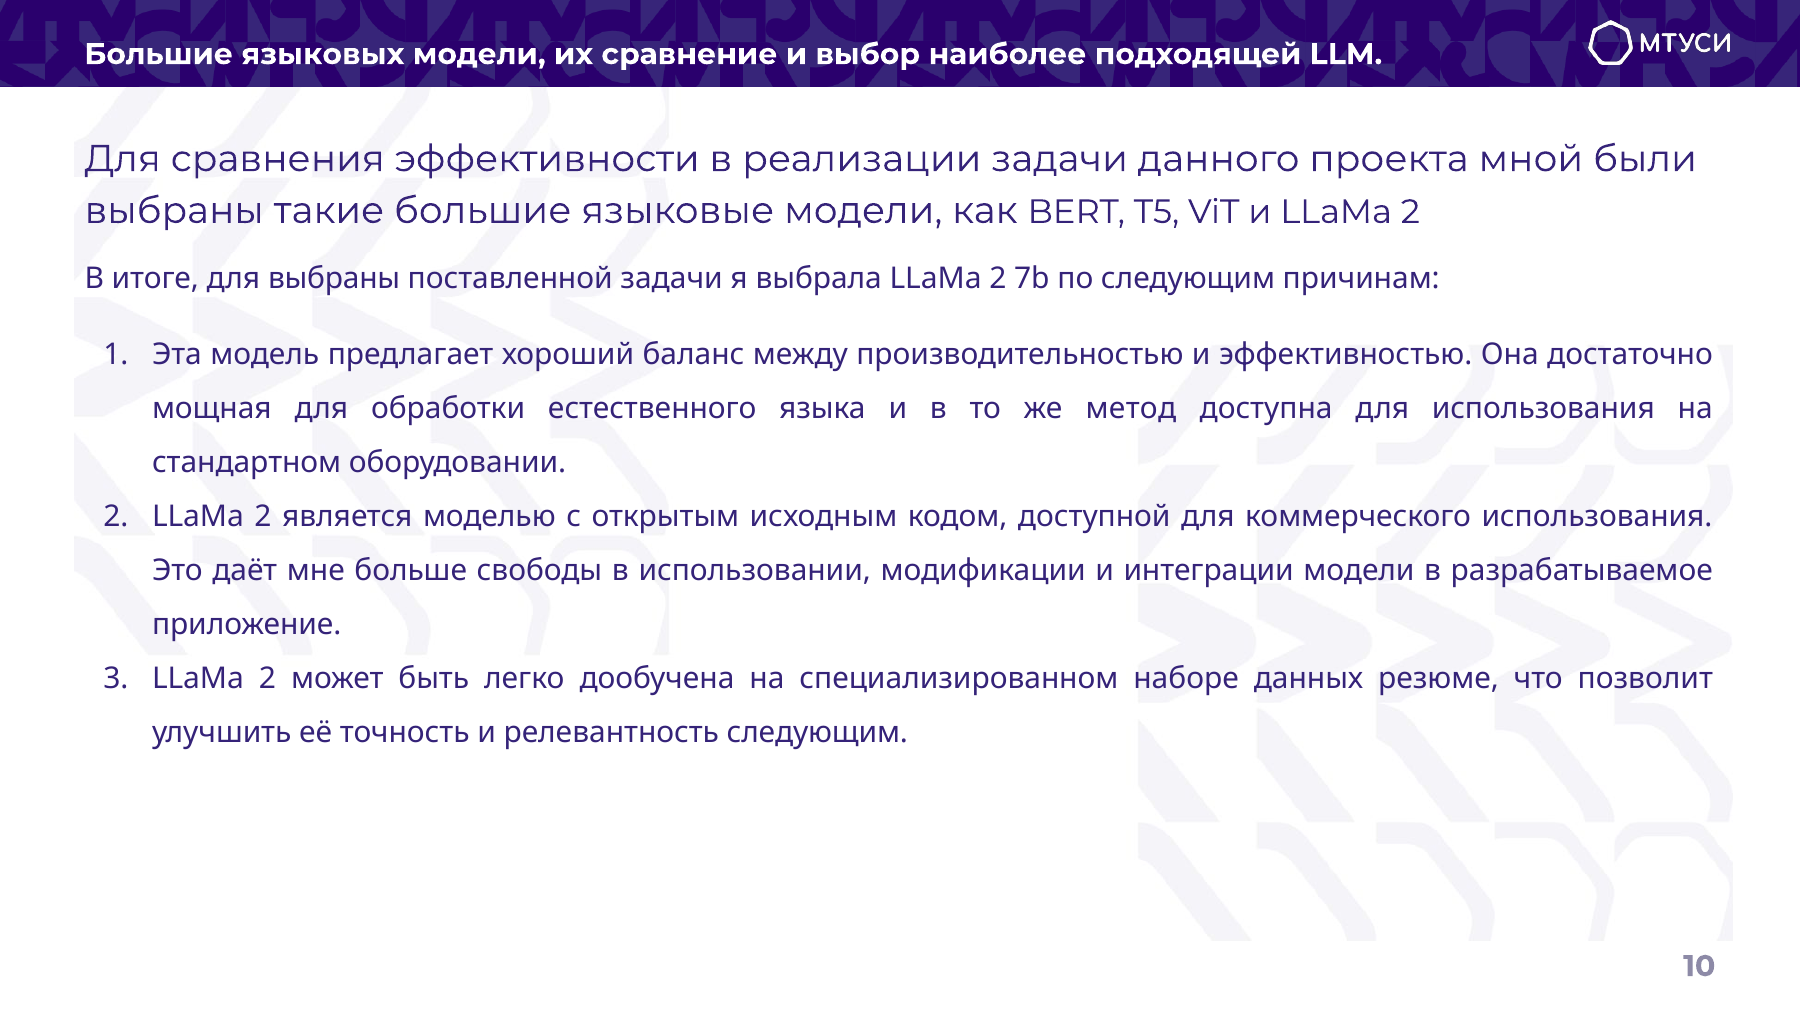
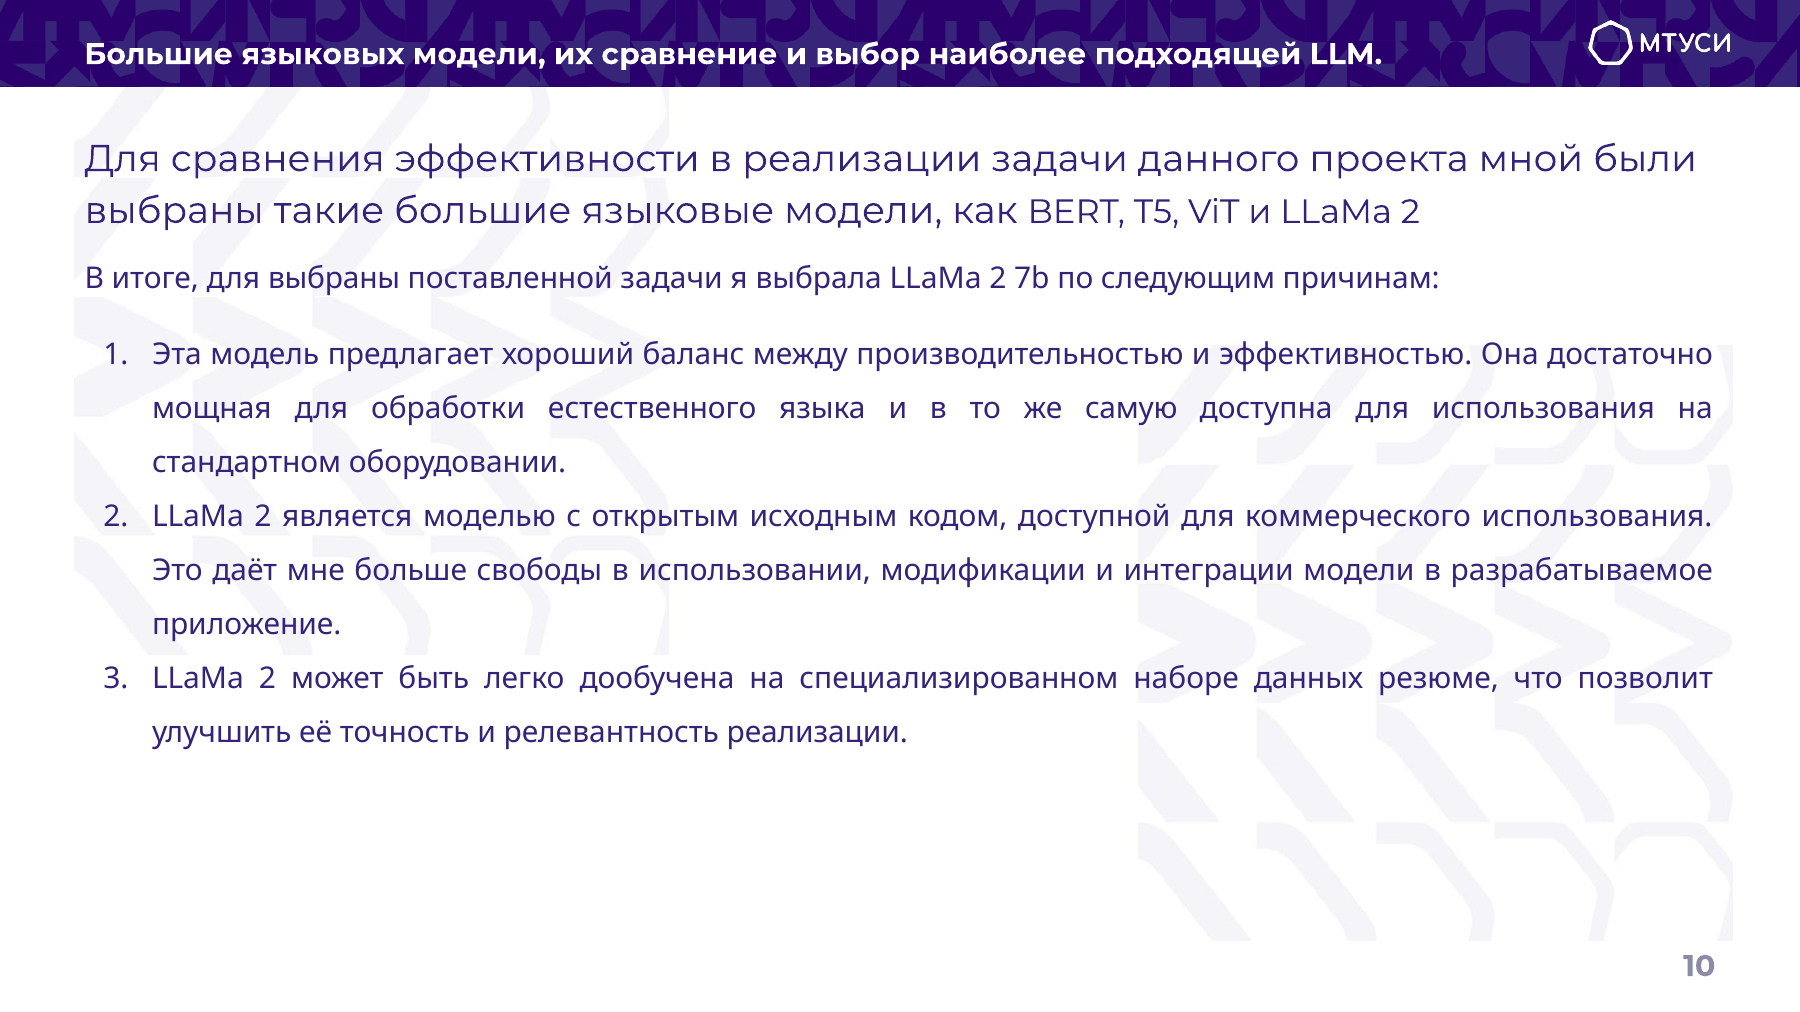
метод: метод -> самую (1131, 409)
релевантность следующим: следующим -> реализации (817, 733)
